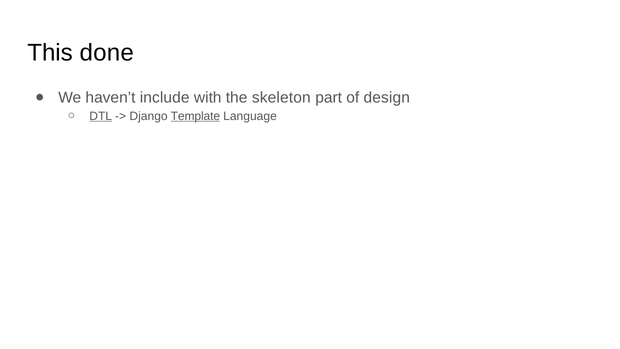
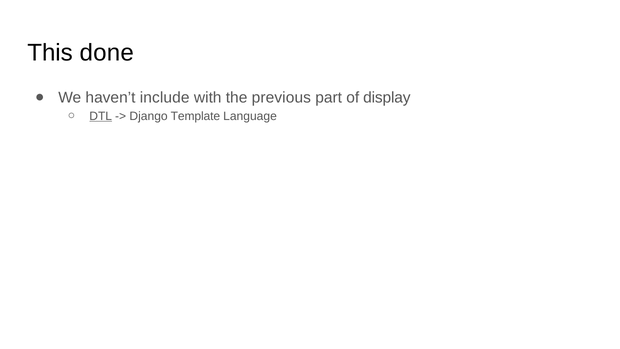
skeleton: skeleton -> previous (281, 98)
design: design -> display (387, 98)
Template underline: present -> none (195, 116)
